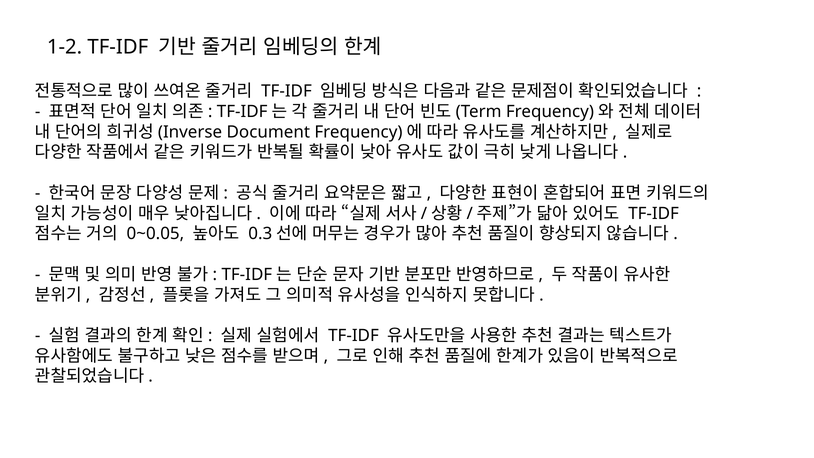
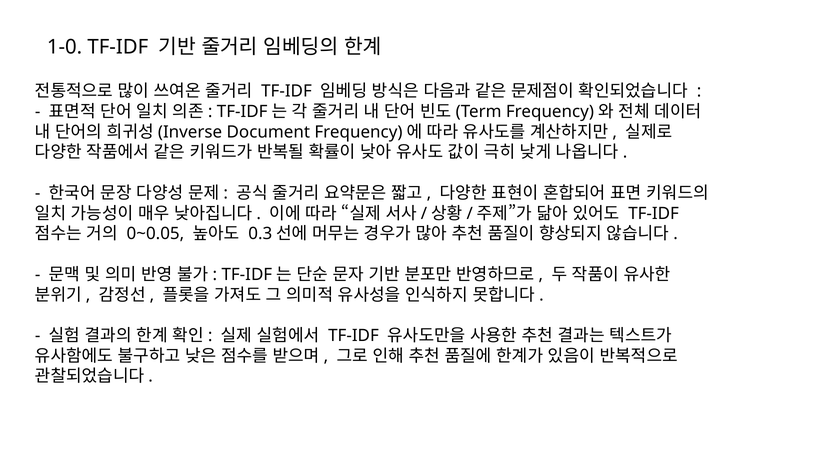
1-2: 1-2 -> 1-0 (65, 47)
